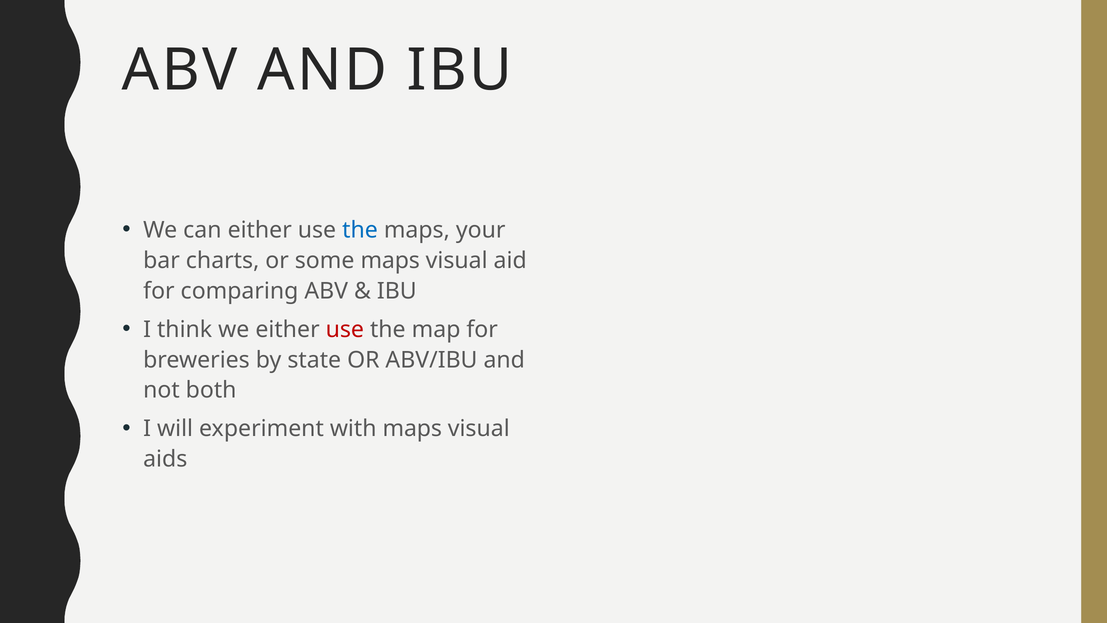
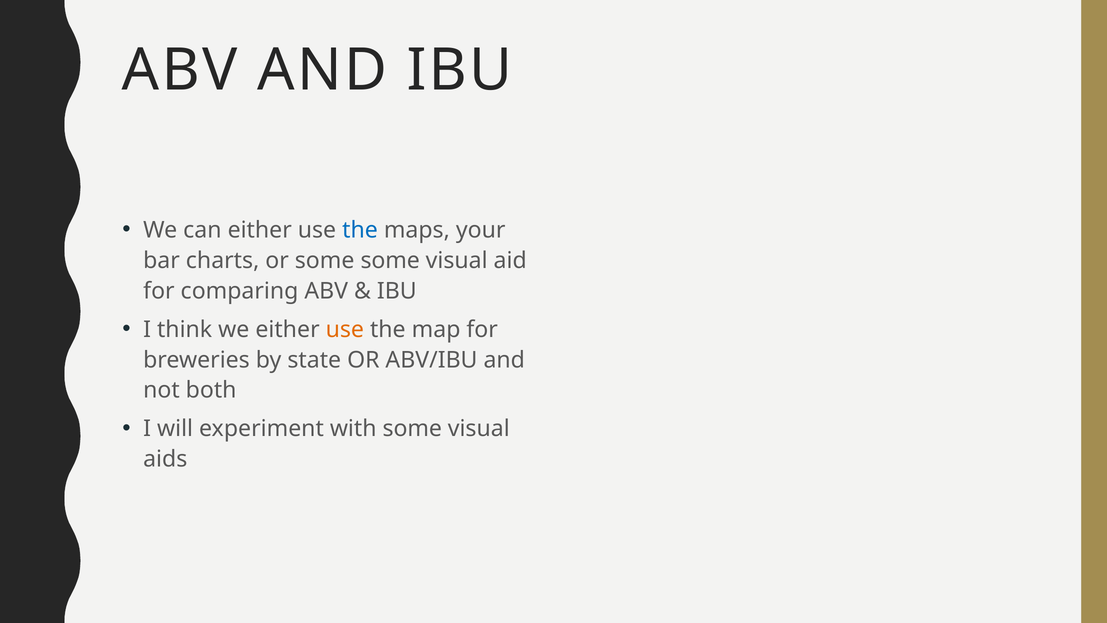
some maps: maps -> some (390, 260)
use colour: red -> orange (345, 329)
with maps: maps -> some (412, 429)
